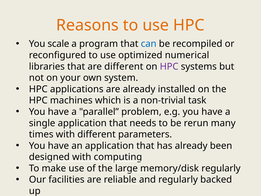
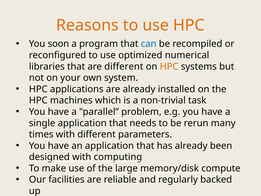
scale: scale -> soon (58, 44)
HPC colour: purple -> orange (169, 66)
memory/disk regularly: regularly -> compute (221, 168)
